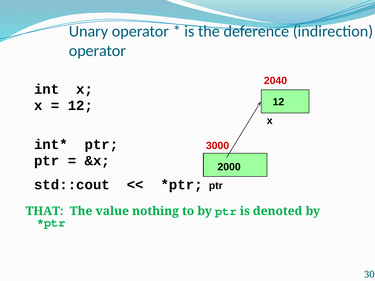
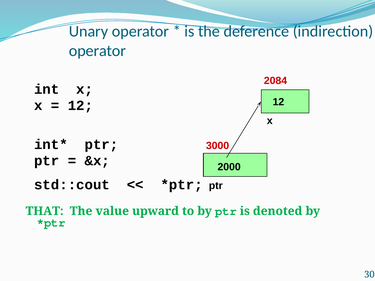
2040: 2040 -> 2084 (275, 81)
nothing: nothing -> upward (156, 211)
